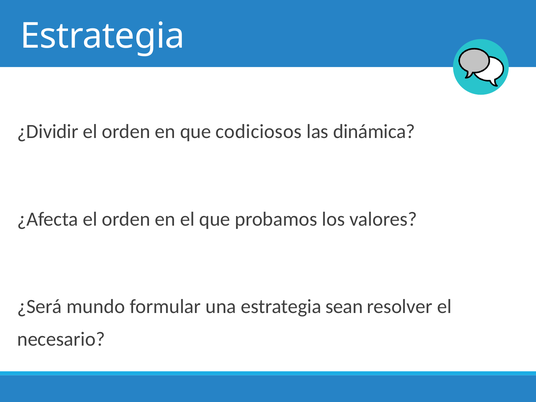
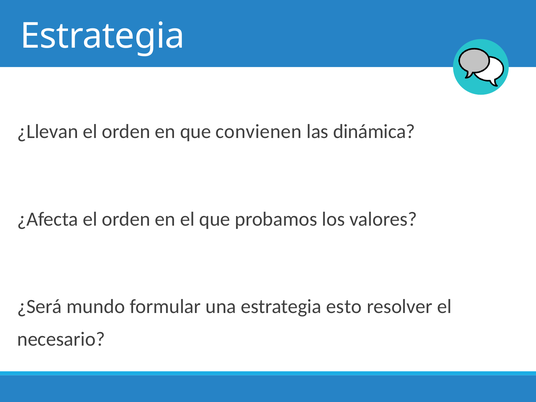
¿Dividir: ¿Dividir -> ¿Llevan (48, 132)
codiciosos: codiciosos -> convienen (259, 132)
sean: sean -> esto (344, 307)
